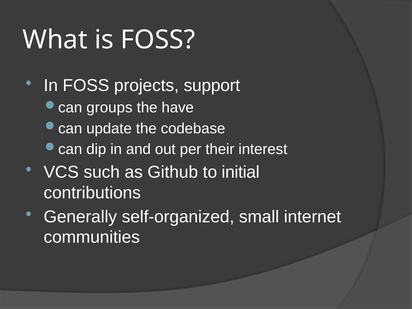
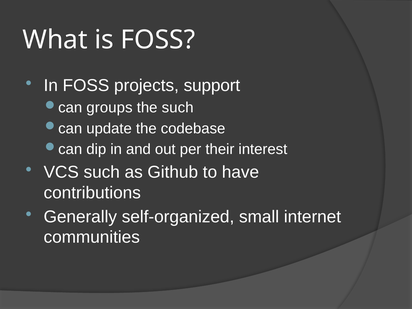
the have: have -> such (178, 108)
initial: initial -> have (240, 172)
